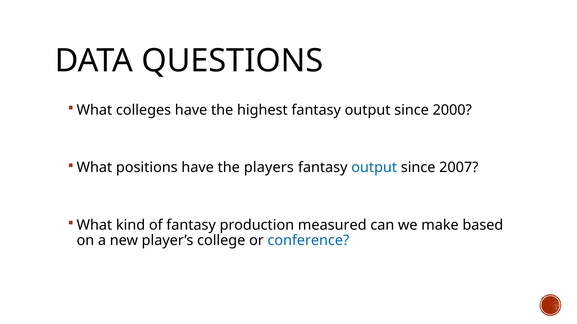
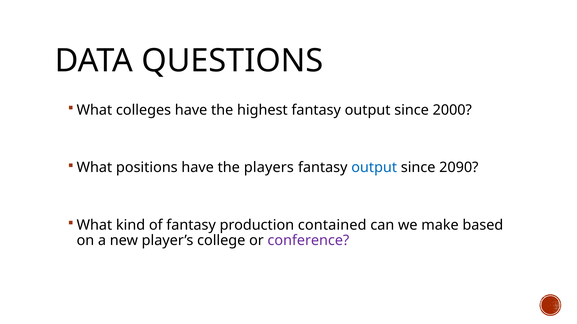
2007: 2007 -> 2090 (459, 168)
measured: measured -> contained (332, 225)
conference colour: blue -> purple (308, 241)
